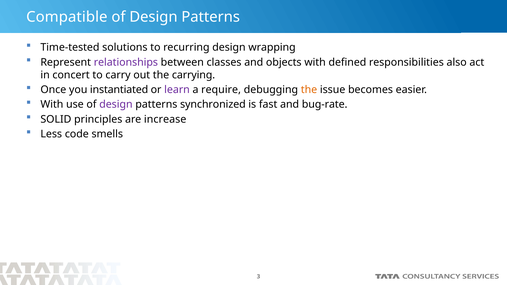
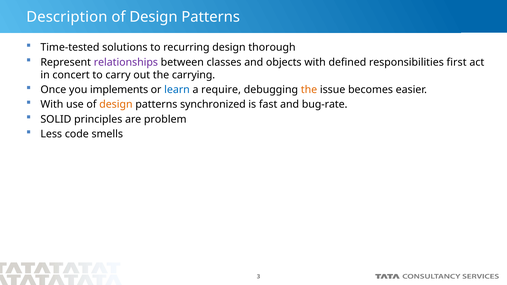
Compatible: Compatible -> Description (67, 17)
wrapping: wrapping -> thorough (272, 47)
also: also -> first (457, 62)
instantiated: instantiated -> implements (119, 90)
learn colour: purple -> blue (177, 90)
design colour: purple -> orange (116, 105)
increase: increase -> problem (165, 119)
